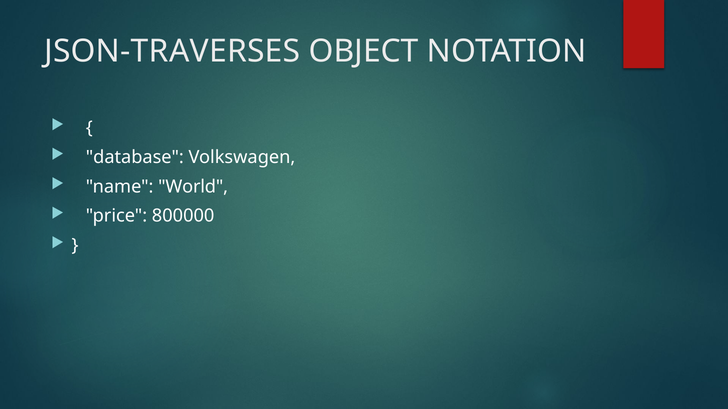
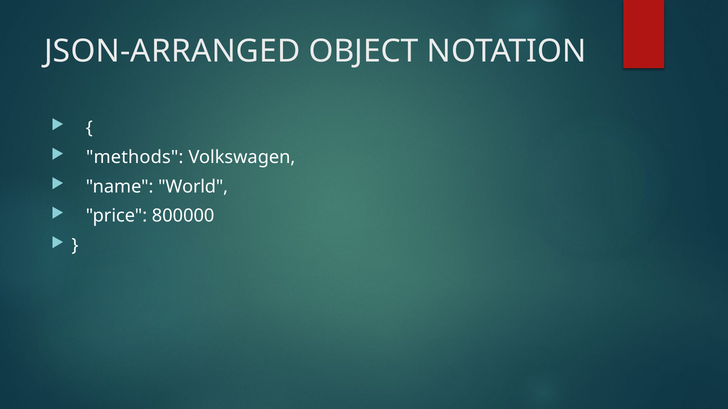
JSON-TRAVERSES: JSON-TRAVERSES -> JSON-ARRANGED (172, 51)
database: database -> methods (135, 157)
